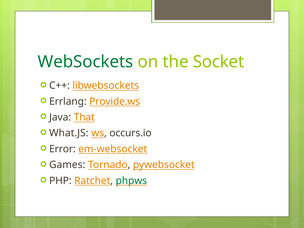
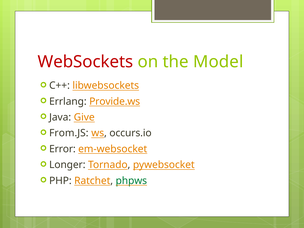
WebSockets colour: green -> red (86, 62)
Socket: Socket -> Model (218, 62)
That: That -> Give (84, 117)
What.JS: What.JS -> From.JS (69, 133)
Games: Games -> Longer (67, 165)
